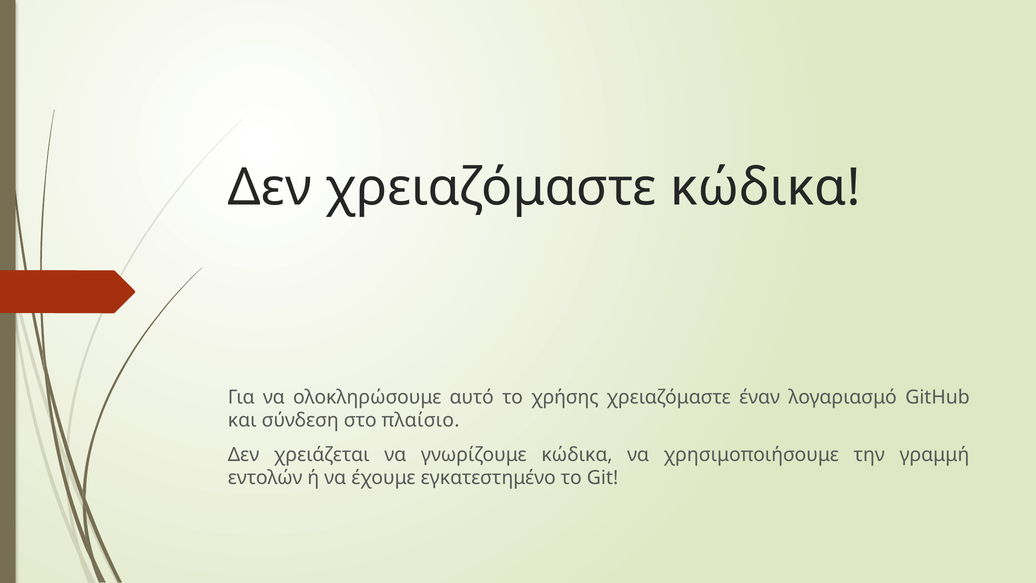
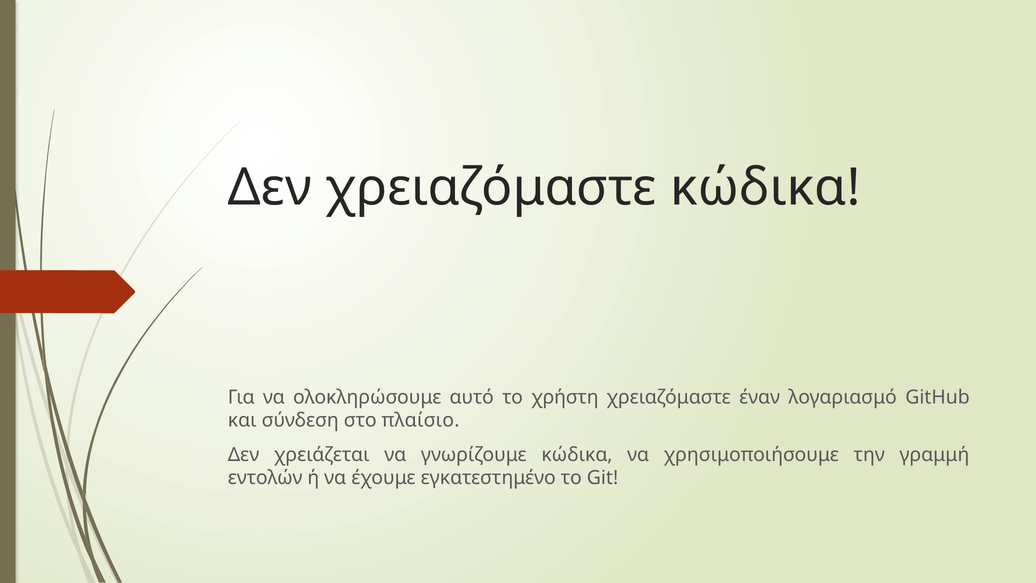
χρήσης: χρήσης -> χρήστη (565, 397)
